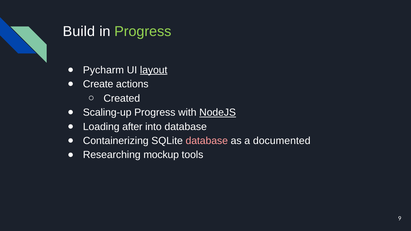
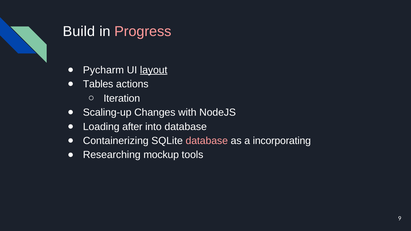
Progress colour: light green -> pink (143, 31)
Create: Create -> Tables (98, 84)
Created: Created -> Iteration (122, 98)
Scaling-up Progress: Progress -> Changes (155, 113)
NodeJS underline: present -> none (218, 113)
documented: documented -> incorporating (282, 141)
